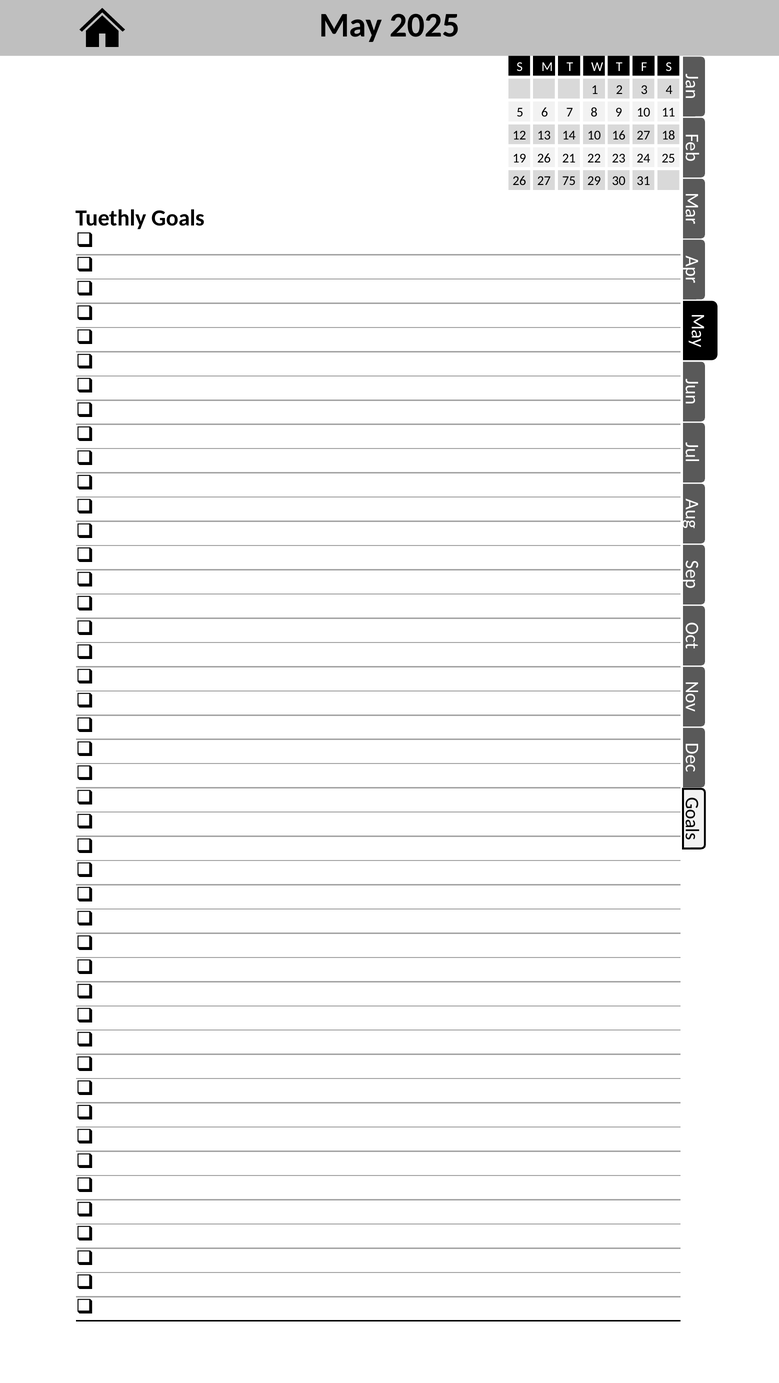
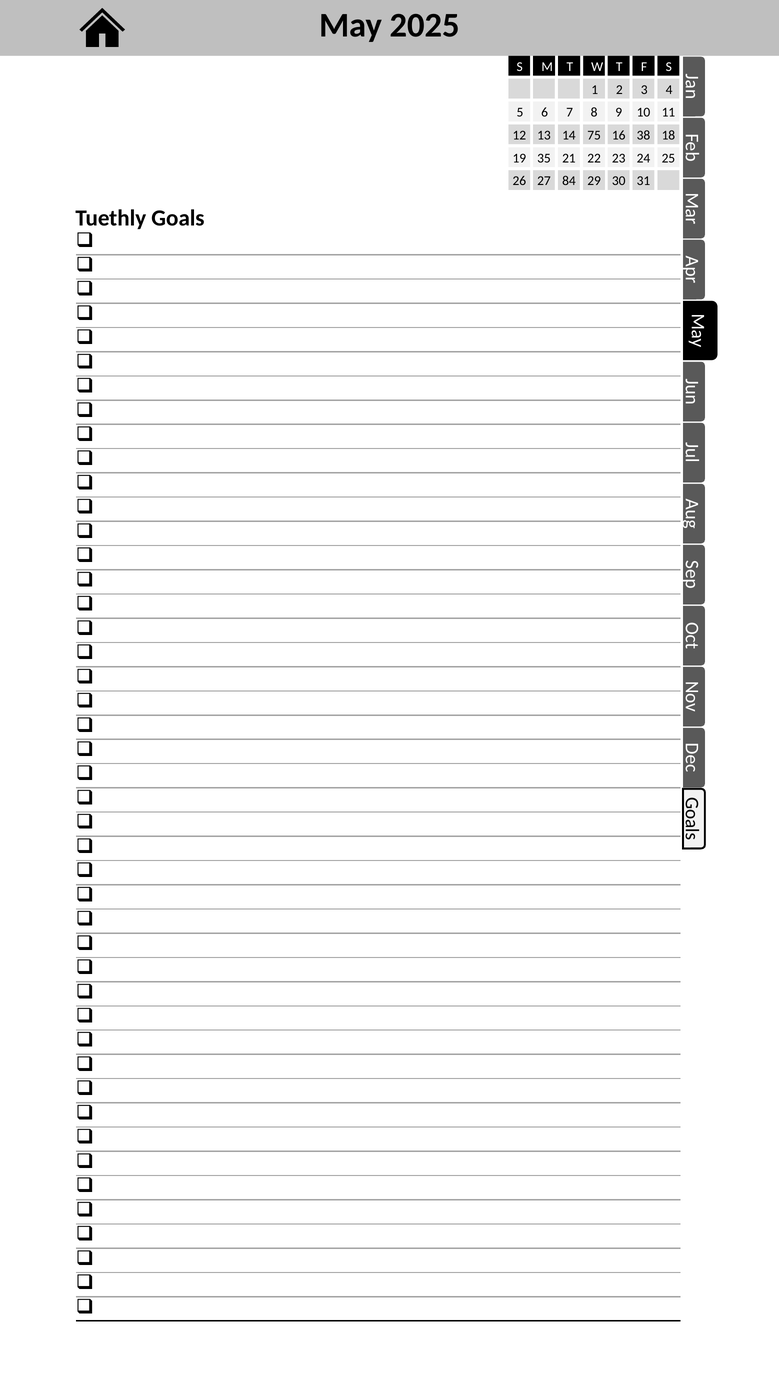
14 10: 10 -> 75 (594, 135)
16 27: 27 -> 38 (644, 135)
19 26: 26 -> 35 (544, 158)
75: 75 -> 84 (569, 181)
